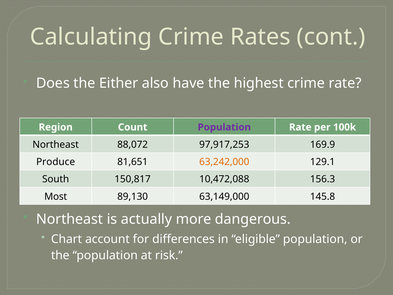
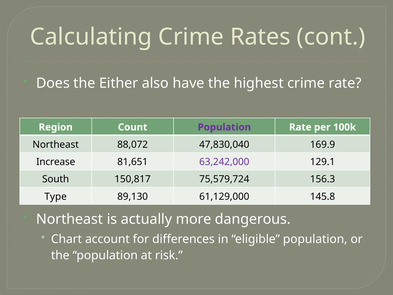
97,917,253: 97,917,253 -> 47,830,040 (224, 144)
Produce: Produce -> Increase (56, 162)
63,242,000 colour: orange -> purple (224, 162)
10,472,088: 10,472,088 -> 75,579,724 (224, 179)
Most: Most -> Type (56, 196)
63,149,000: 63,149,000 -> 61,129,000 (224, 196)
